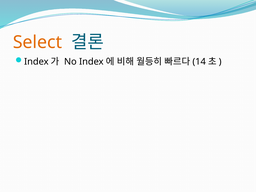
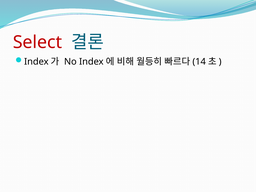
Select colour: orange -> red (37, 42)
